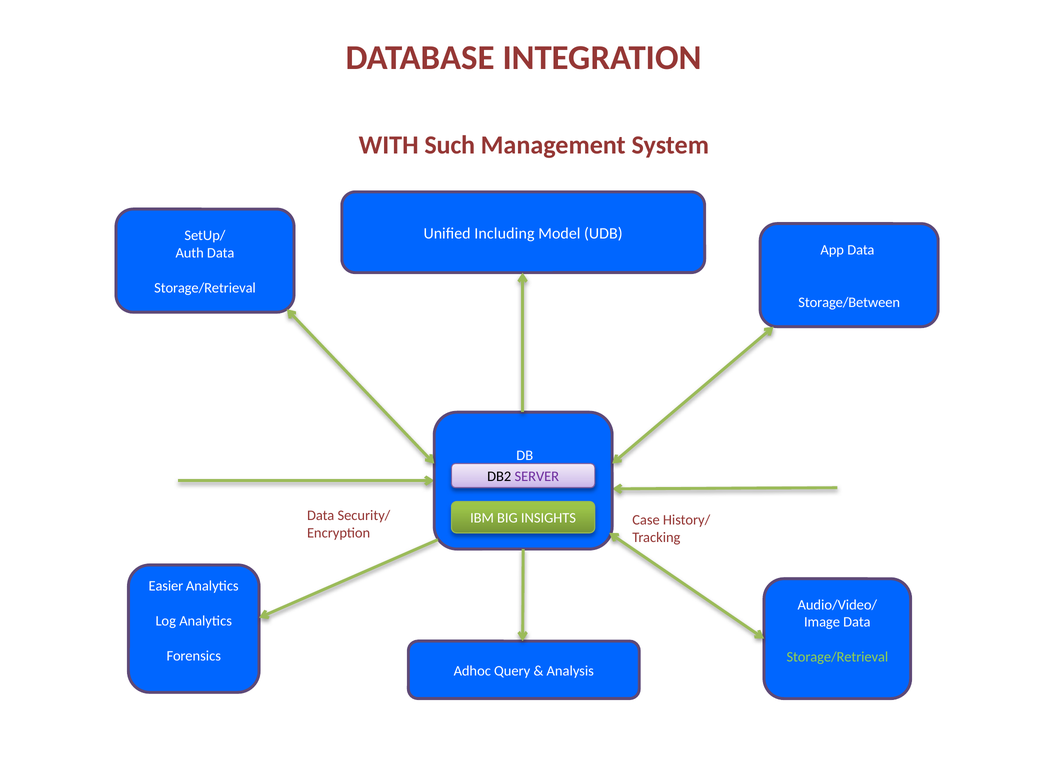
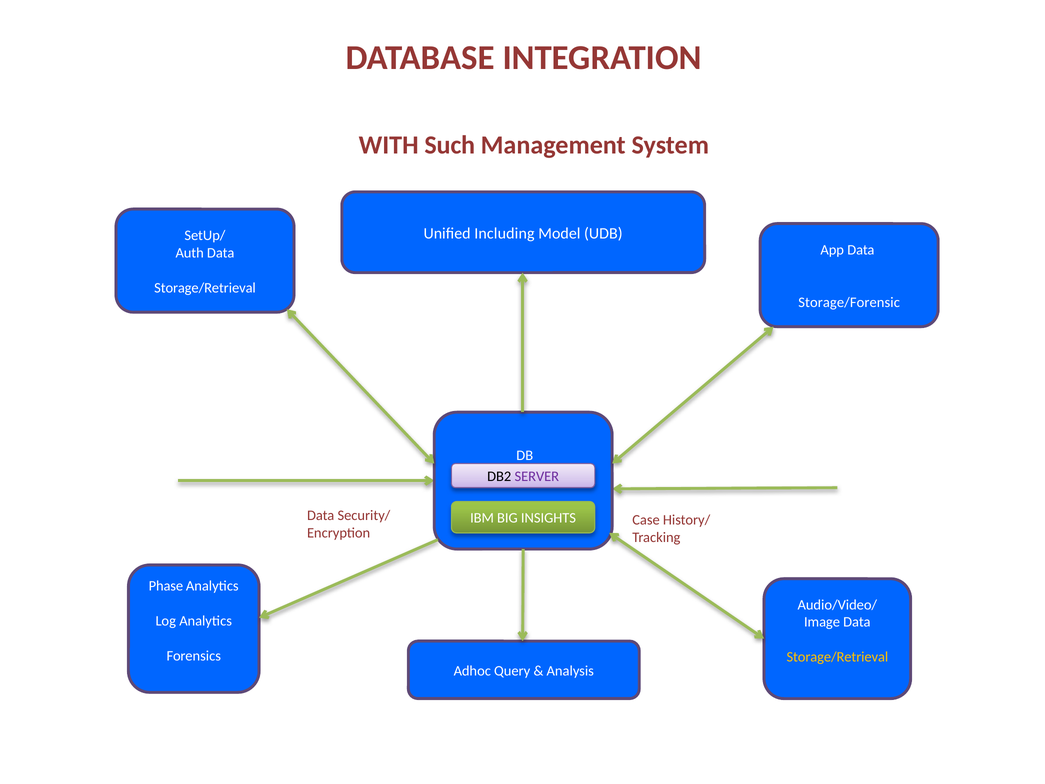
Storage/Between: Storage/Between -> Storage/Forensic (849, 302)
Easier: Easier -> Phase (166, 586)
Storage/Retrieval colour: light green -> yellow (837, 657)
